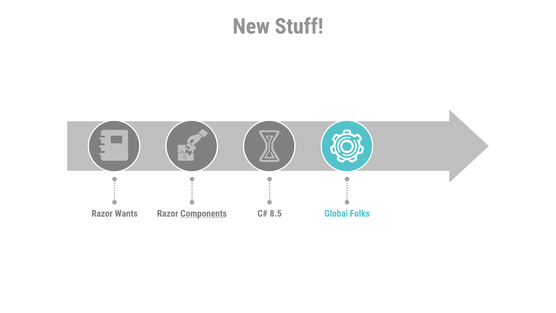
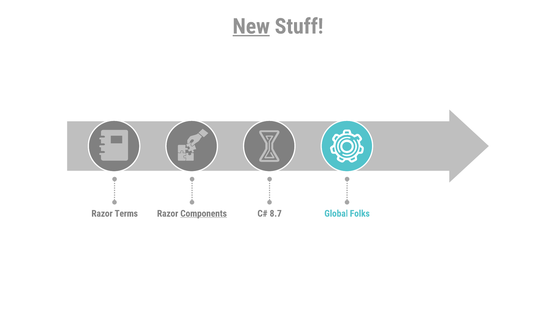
New underline: none -> present (251, 26)
Wants: Wants -> Terms (126, 213)
8.5: 8.5 -> 8.7 (276, 213)
